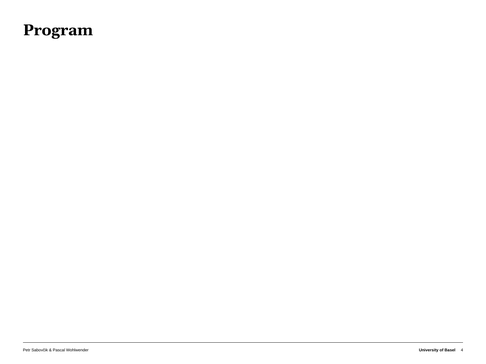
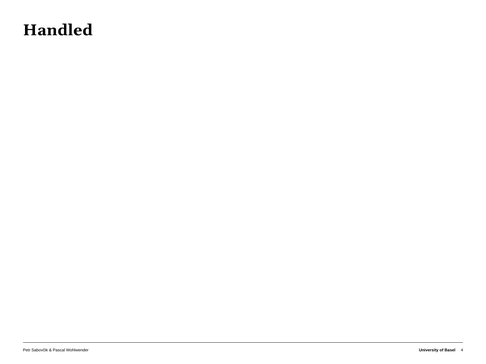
Program: Program -> Handled (58, 30)
